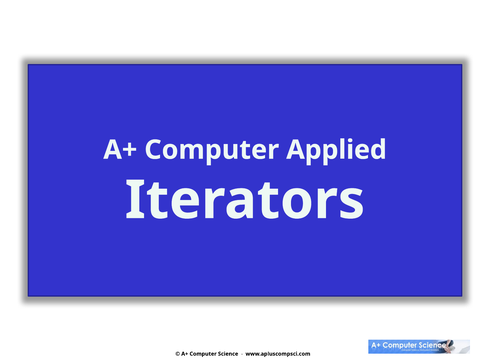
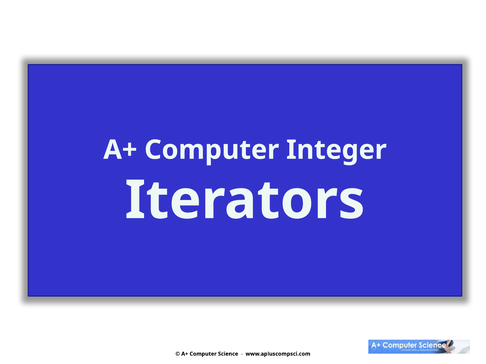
Applied: Applied -> Integer (336, 150)
